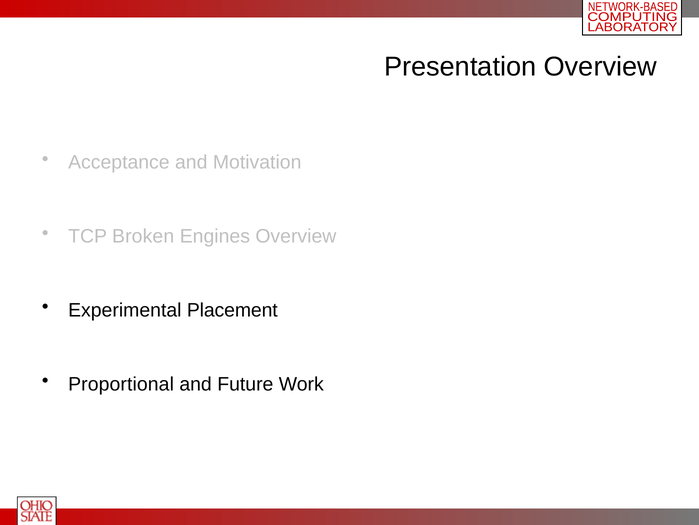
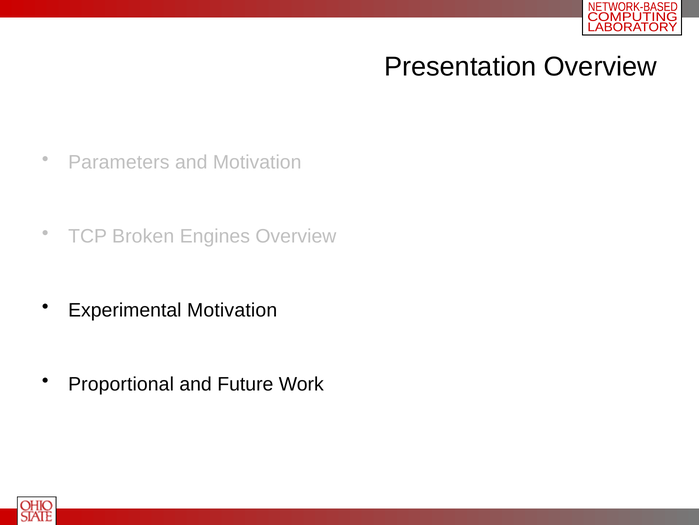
Acceptance: Acceptance -> Parameters (119, 162)
Experimental Placement: Placement -> Motivation (232, 310)
